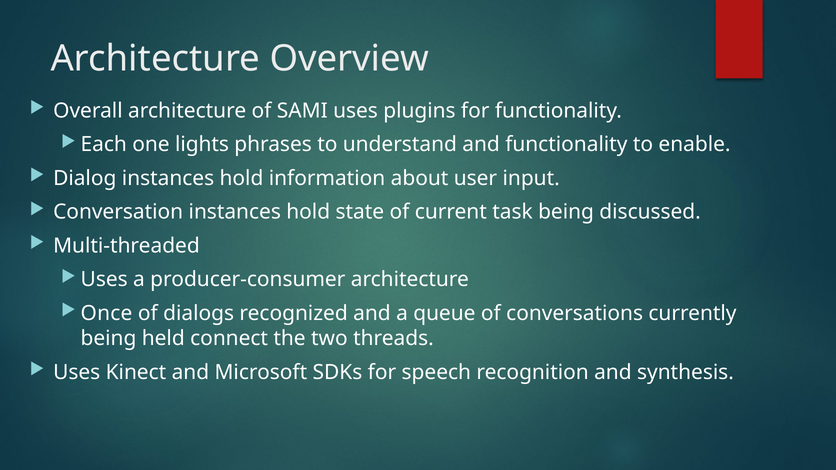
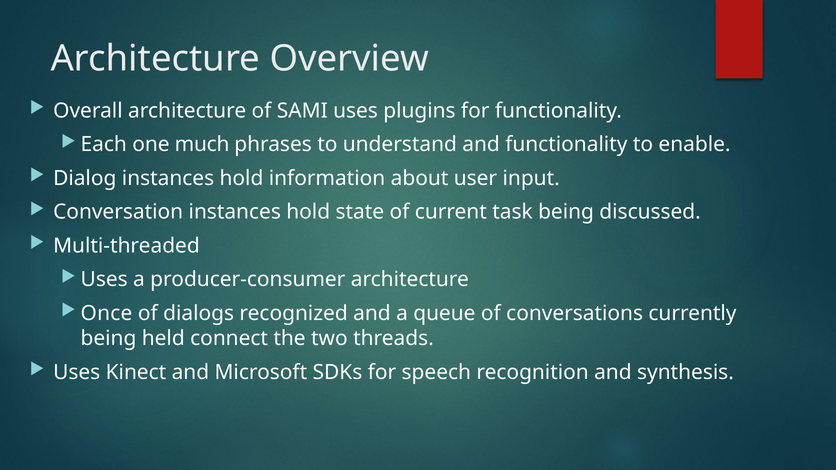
lights: lights -> much (202, 145)
